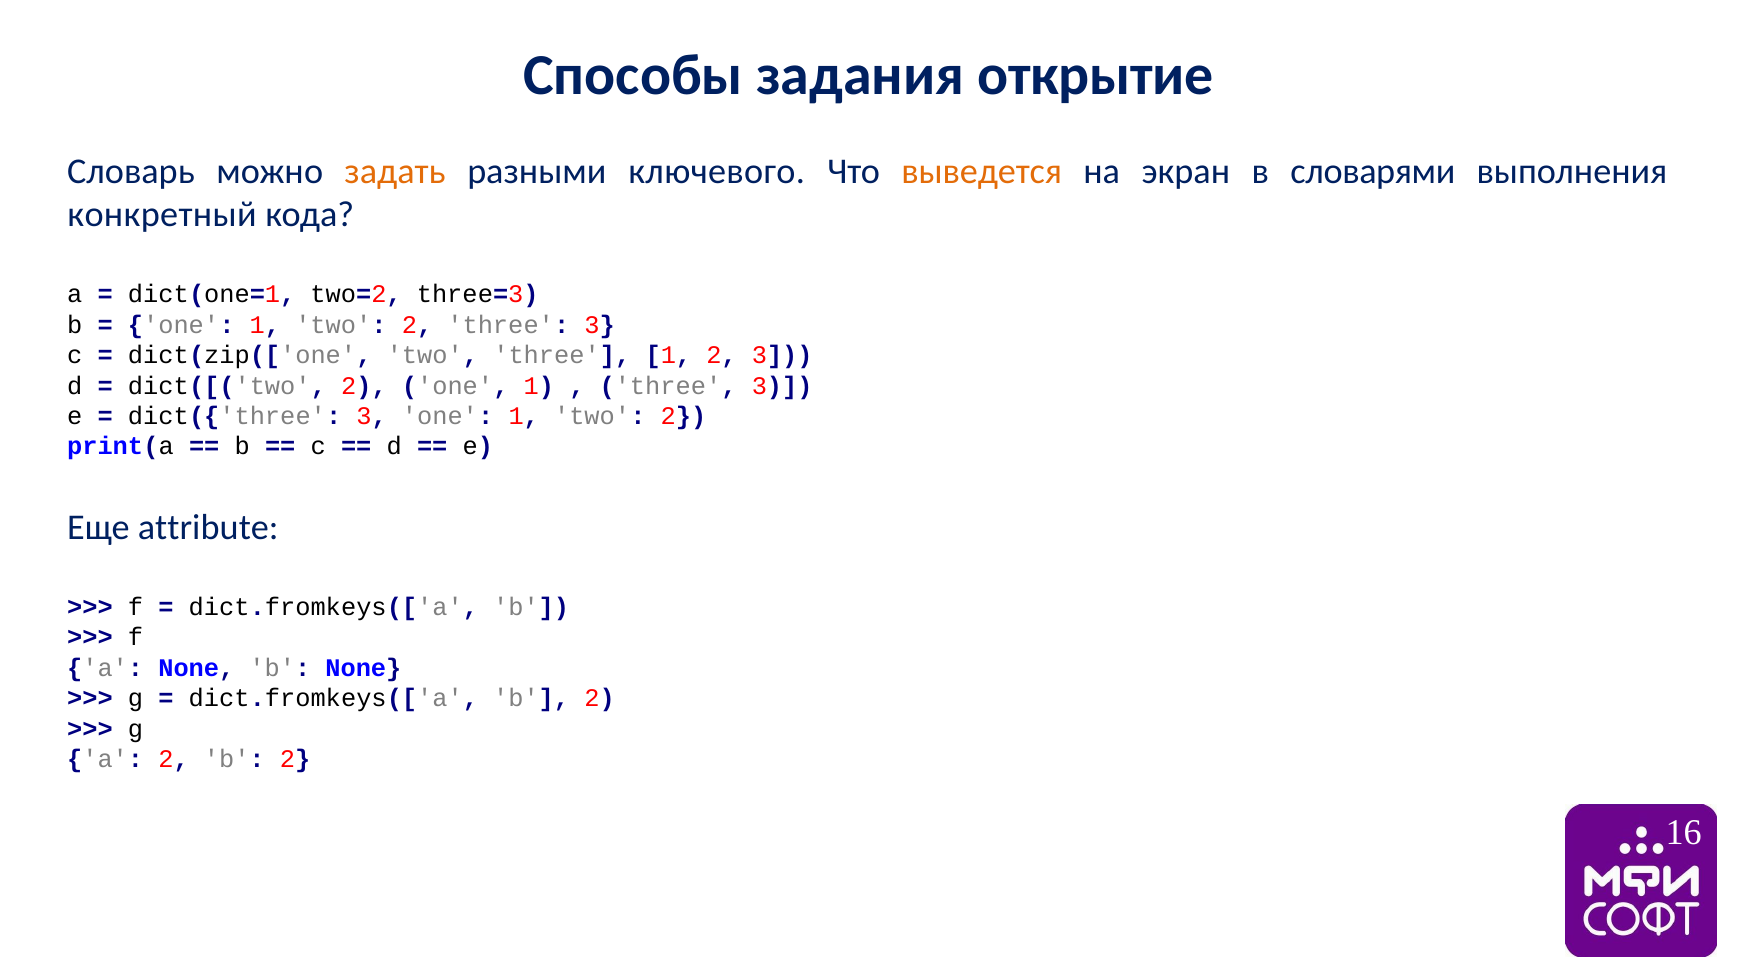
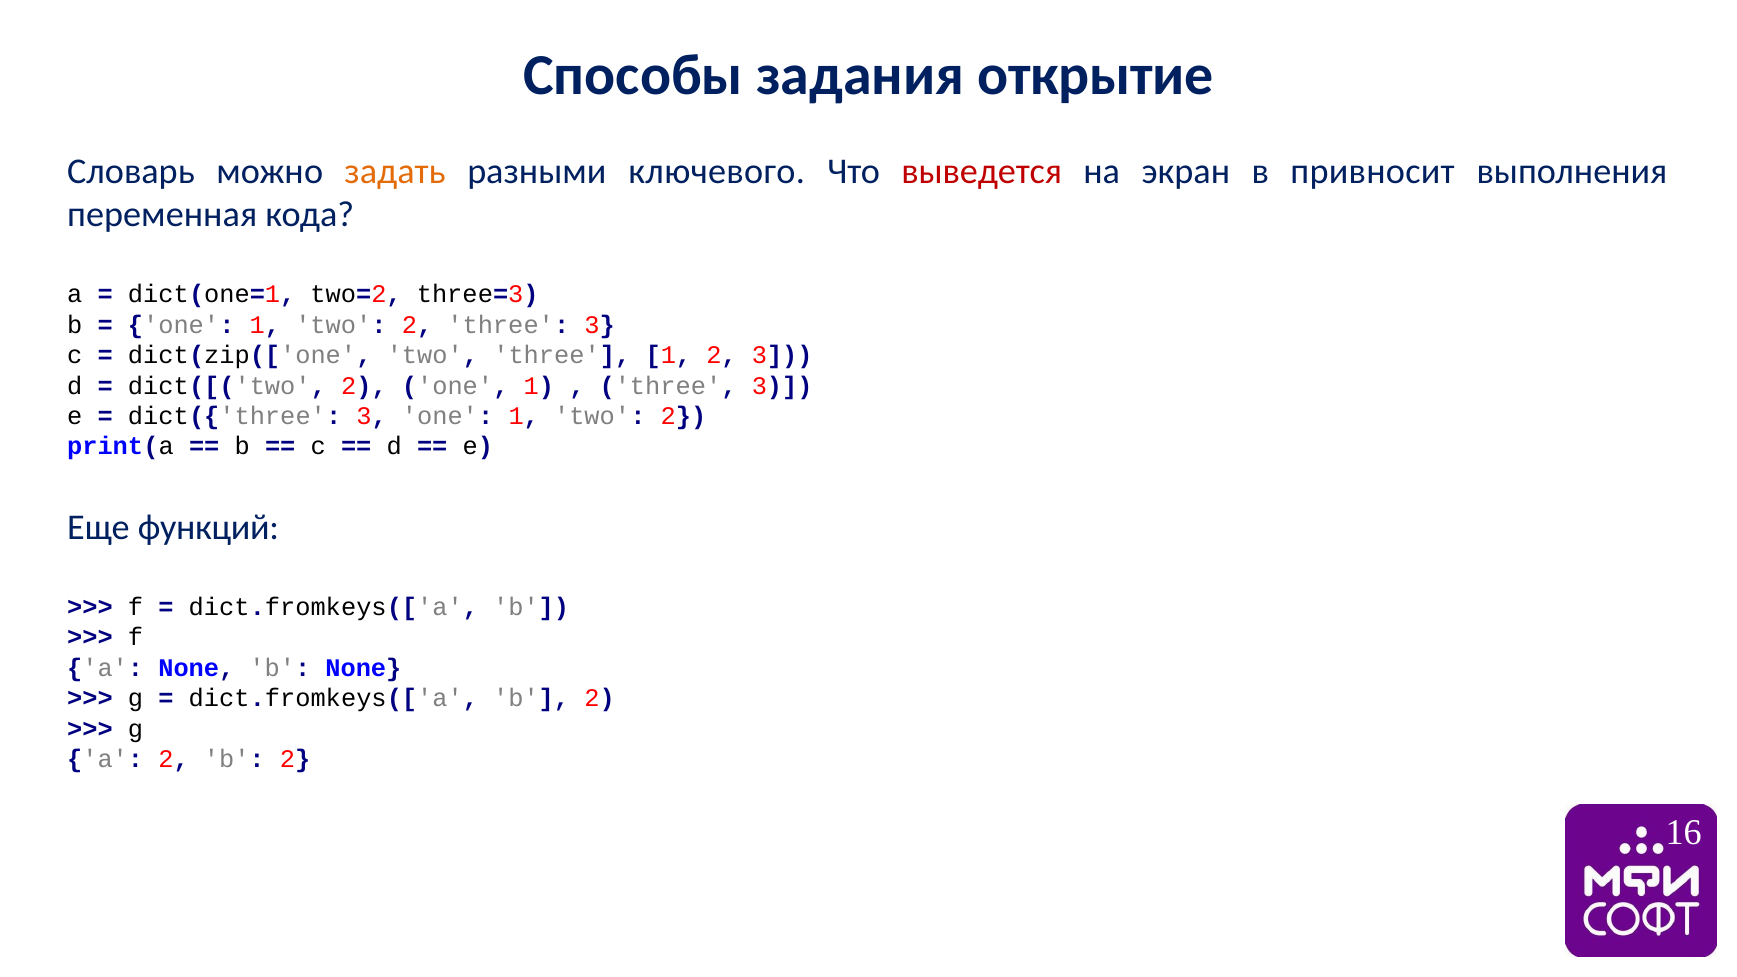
выведется colour: orange -> red (982, 171)
словарями: словарями -> привносит (1373, 171)
конкретный: конкретный -> переменная (162, 215)
attribute: attribute -> функций (208, 528)
